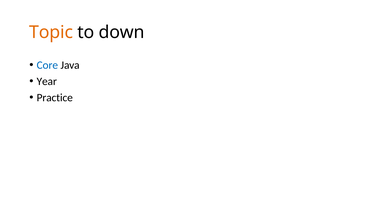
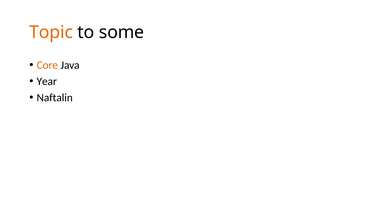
down: down -> some (122, 32)
Core colour: blue -> orange (47, 65)
Practice: Practice -> Naftalin (55, 98)
